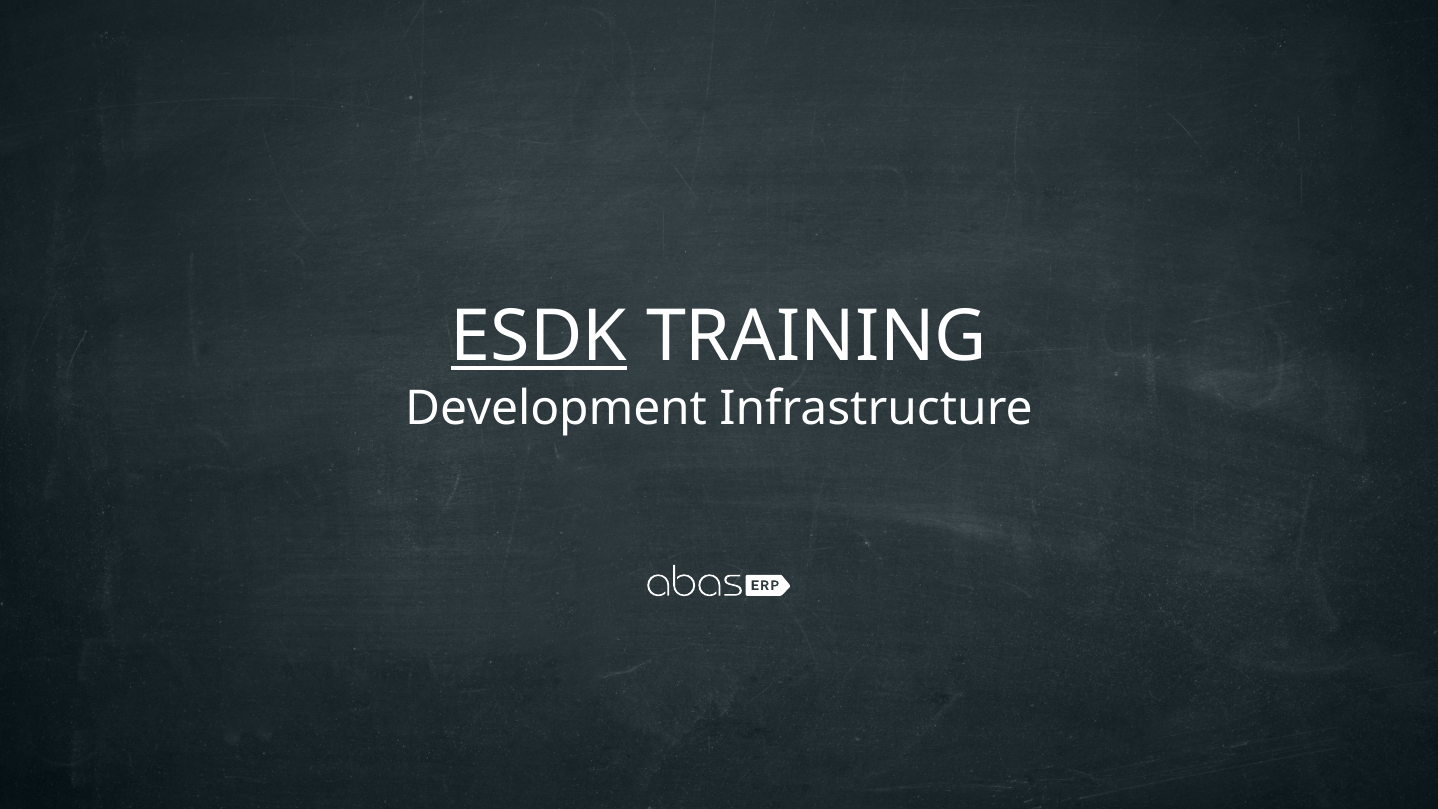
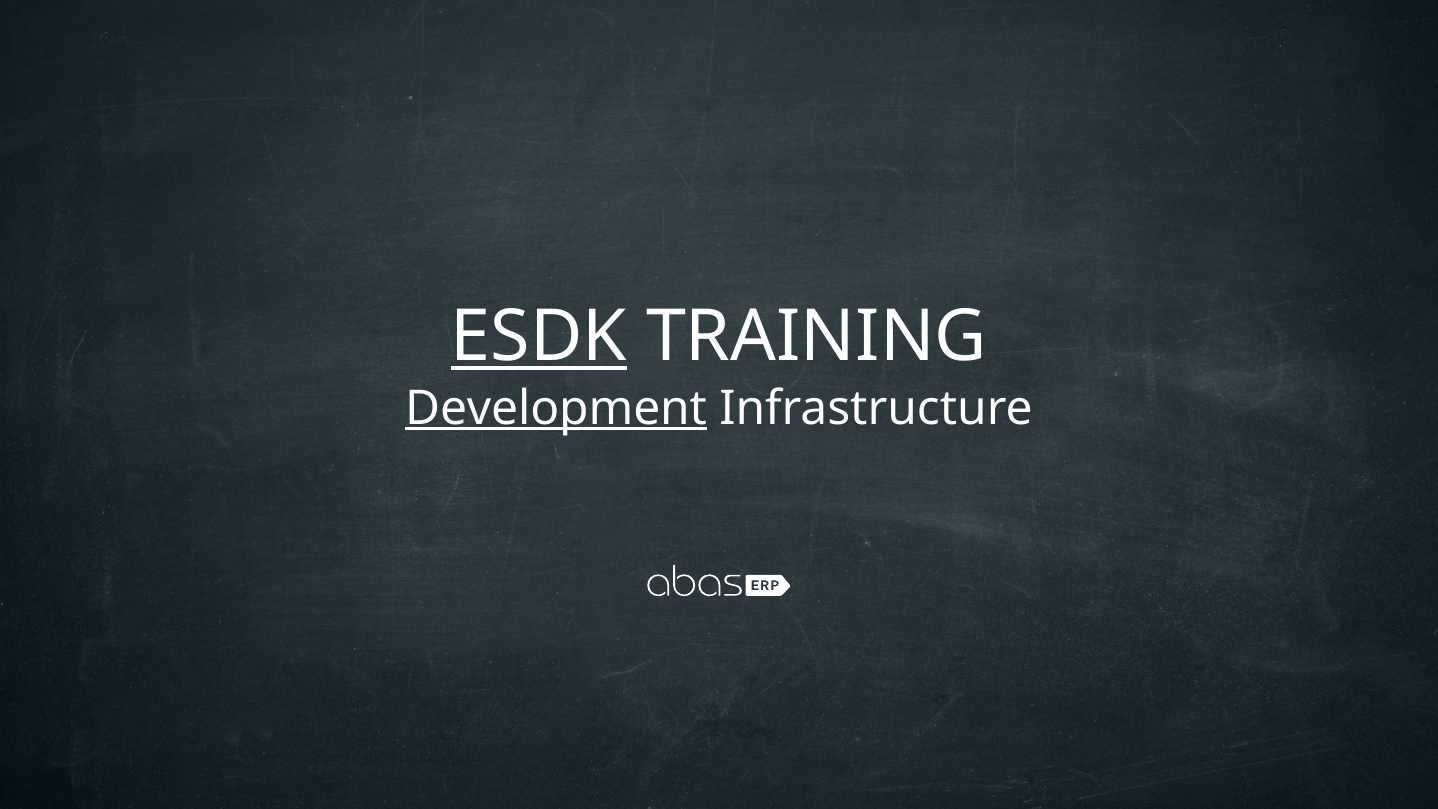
Development underline: none -> present (556, 408)
